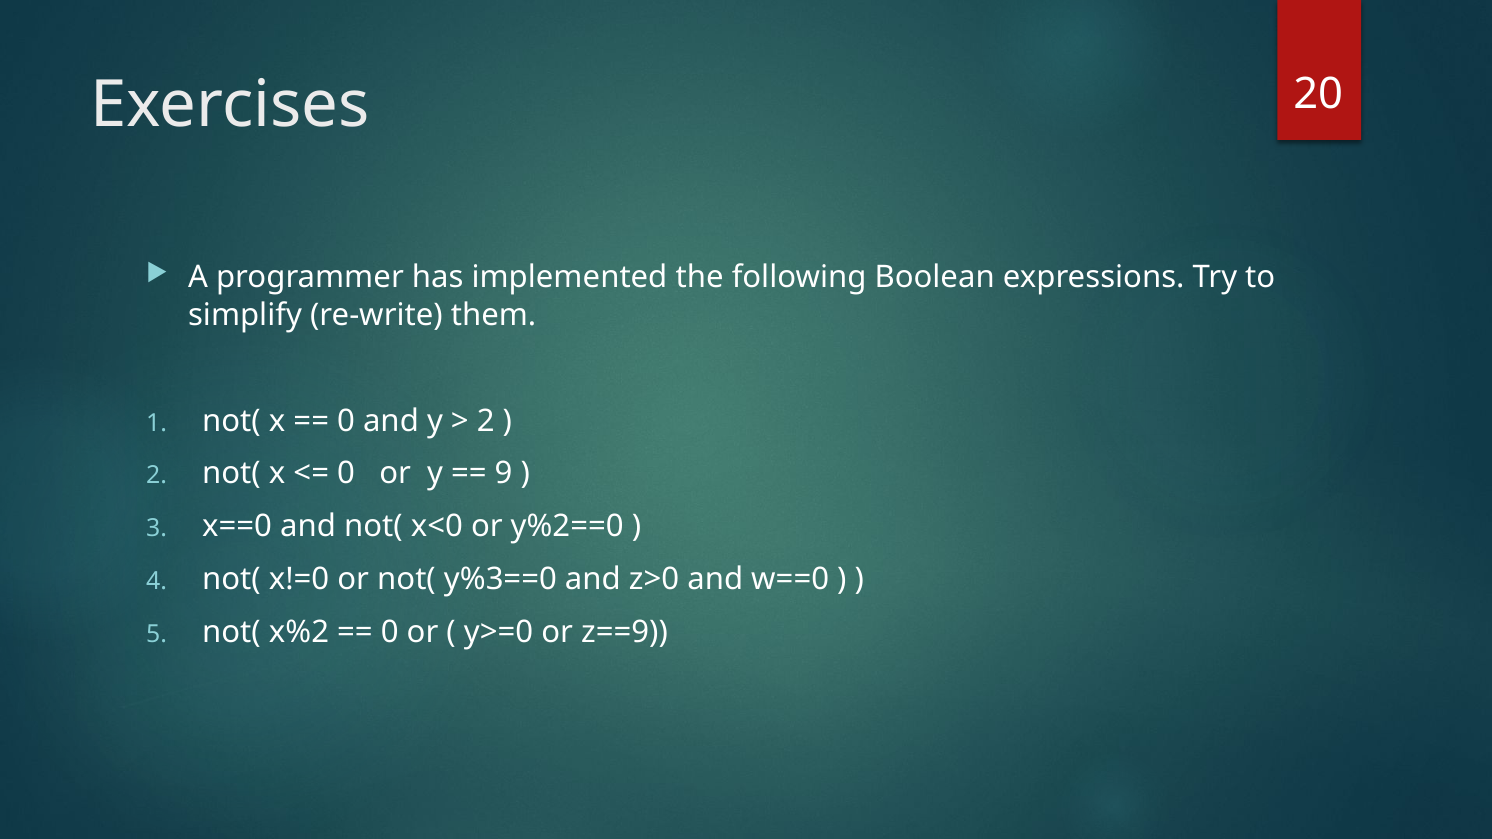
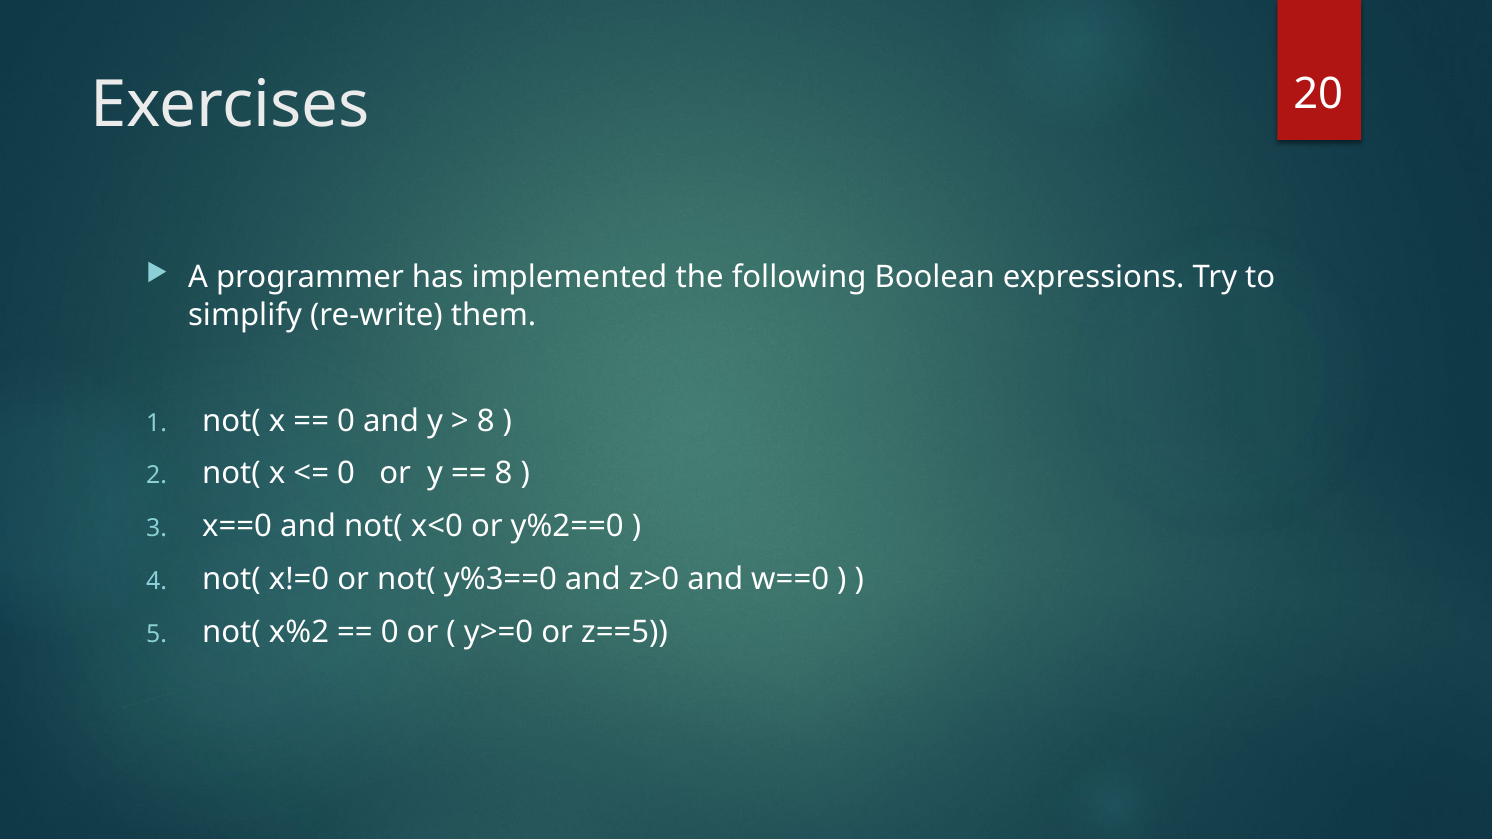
2: 2 -> 8 (486, 421)
9: 9 -> 8 (504, 474)
z==9: z==9 -> z==5 (625, 633)
